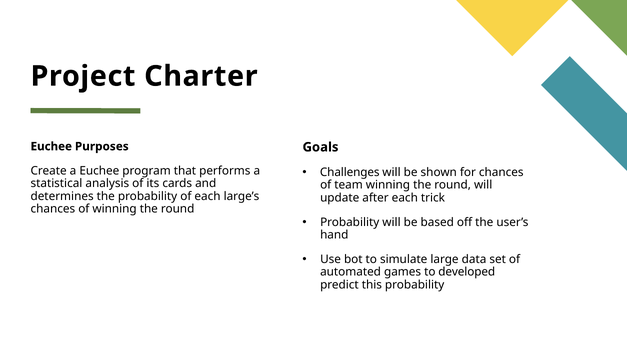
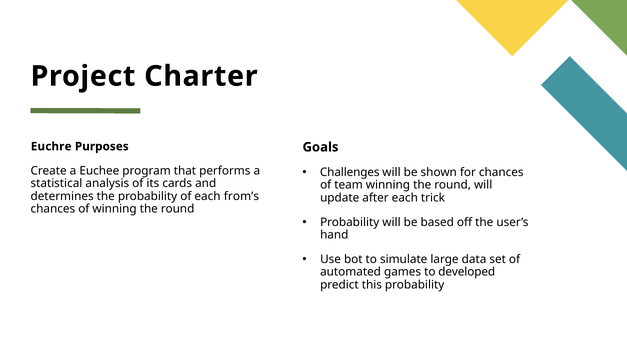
Euchee: Euchee -> Euchre (51, 146)
large’s: large’s -> from’s (241, 196)
